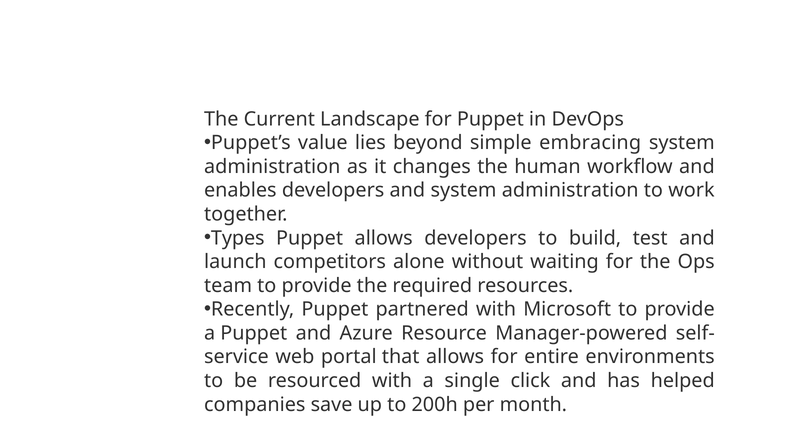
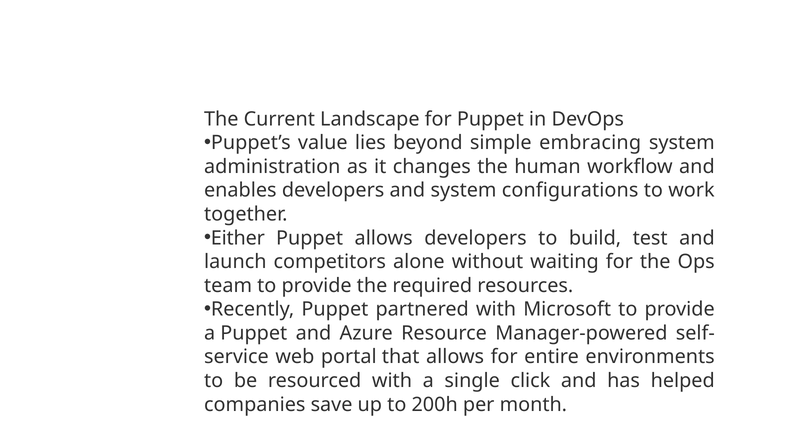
and system administration: administration -> configurations (570, 190)
Types: Types -> Either (238, 238)
